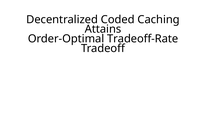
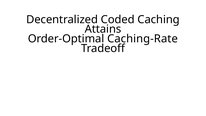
Tradeoff-Rate: Tradeoff-Rate -> Caching-Rate (143, 39)
